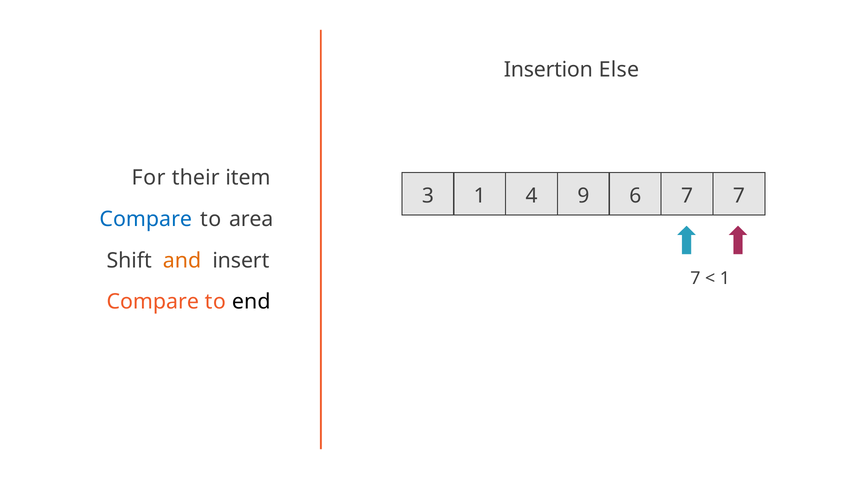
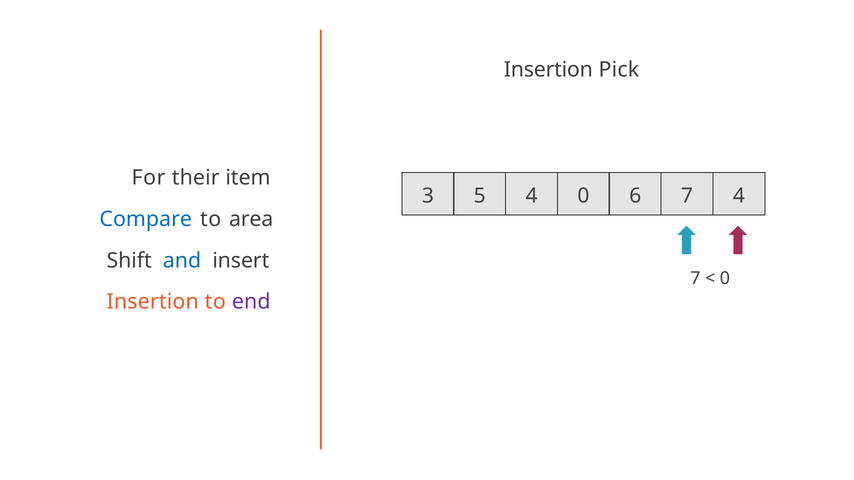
Else: Else -> Pick (619, 70)
3 1: 1 -> 5 (480, 196)
4 9: 9 -> 0 (583, 196)
6 7 7: 7 -> 4 (739, 196)
and colour: orange -> blue (182, 261)
1: 1 -> 0 (725, 279)
Compare: Compare -> Insertion (153, 302)
end colour: black -> purple (251, 302)
